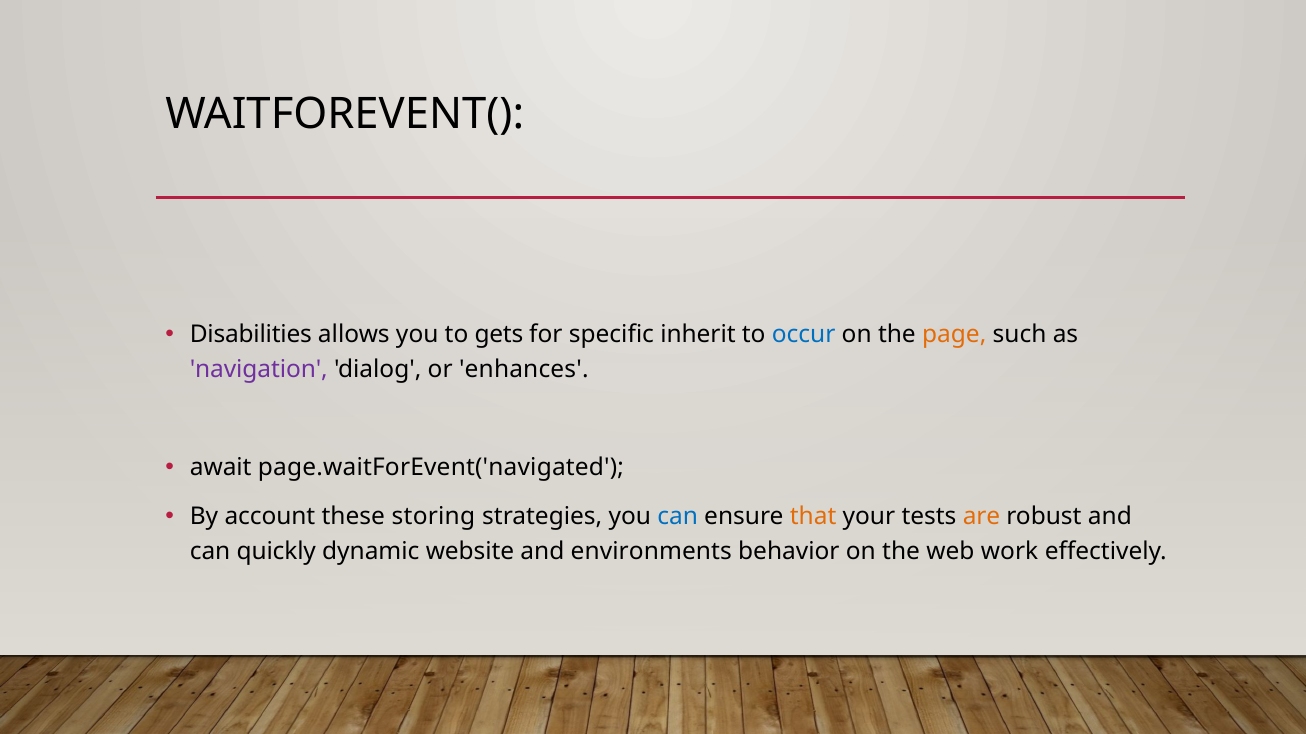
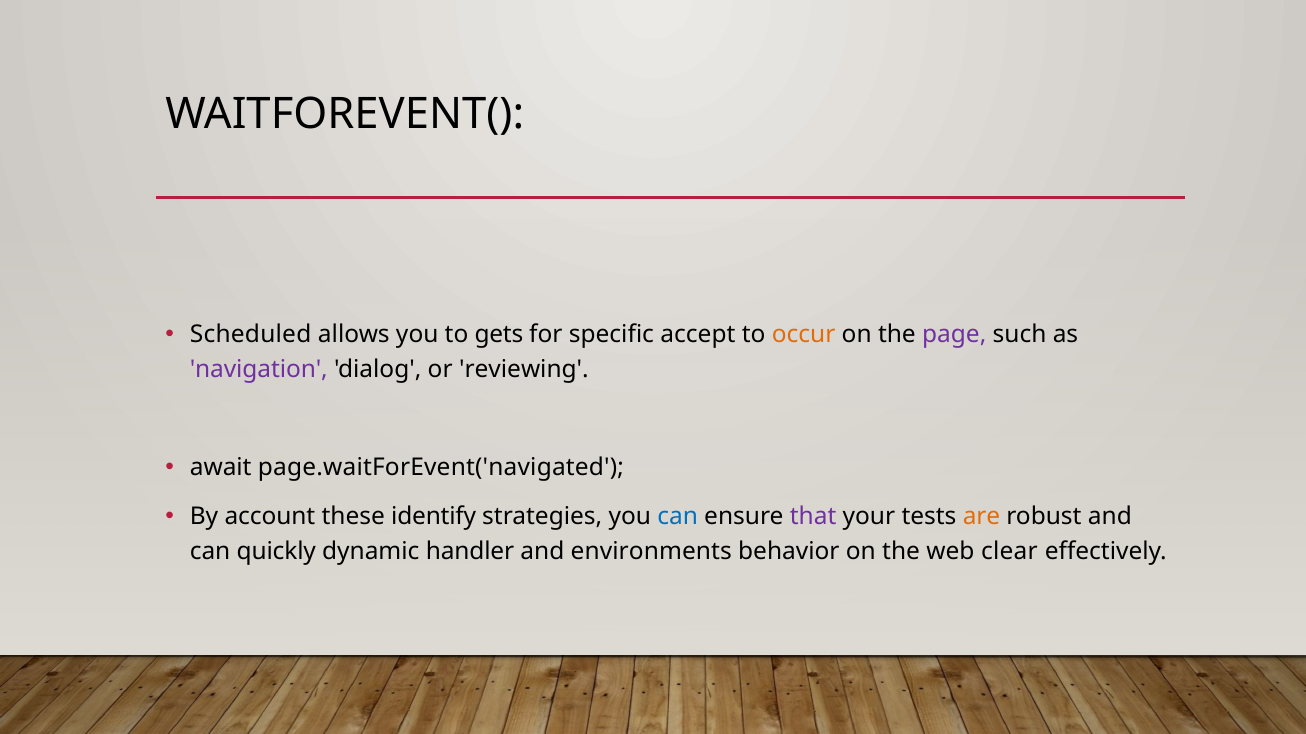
Disabilities: Disabilities -> Scheduled (251, 335)
inherit: inherit -> accept (698, 335)
occur colour: blue -> orange (804, 335)
page colour: orange -> purple (954, 335)
enhances: enhances -> reviewing (524, 370)
storing: storing -> identify (434, 517)
that colour: orange -> purple (813, 517)
website: website -> handler (470, 552)
work: work -> clear (1009, 552)
